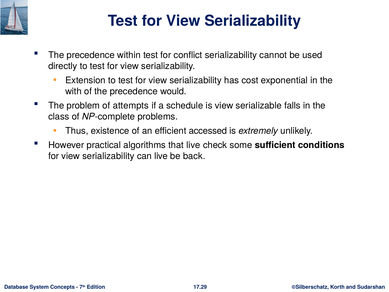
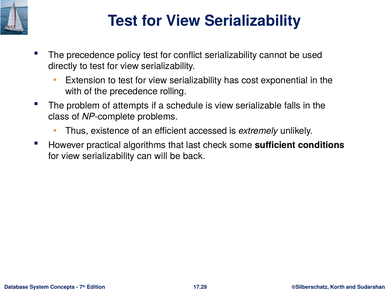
within: within -> policy (129, 55)
would: would -> rolling (173, 91)
that live: live -> last (193, 145)
can live: live -> will (161, 156)
